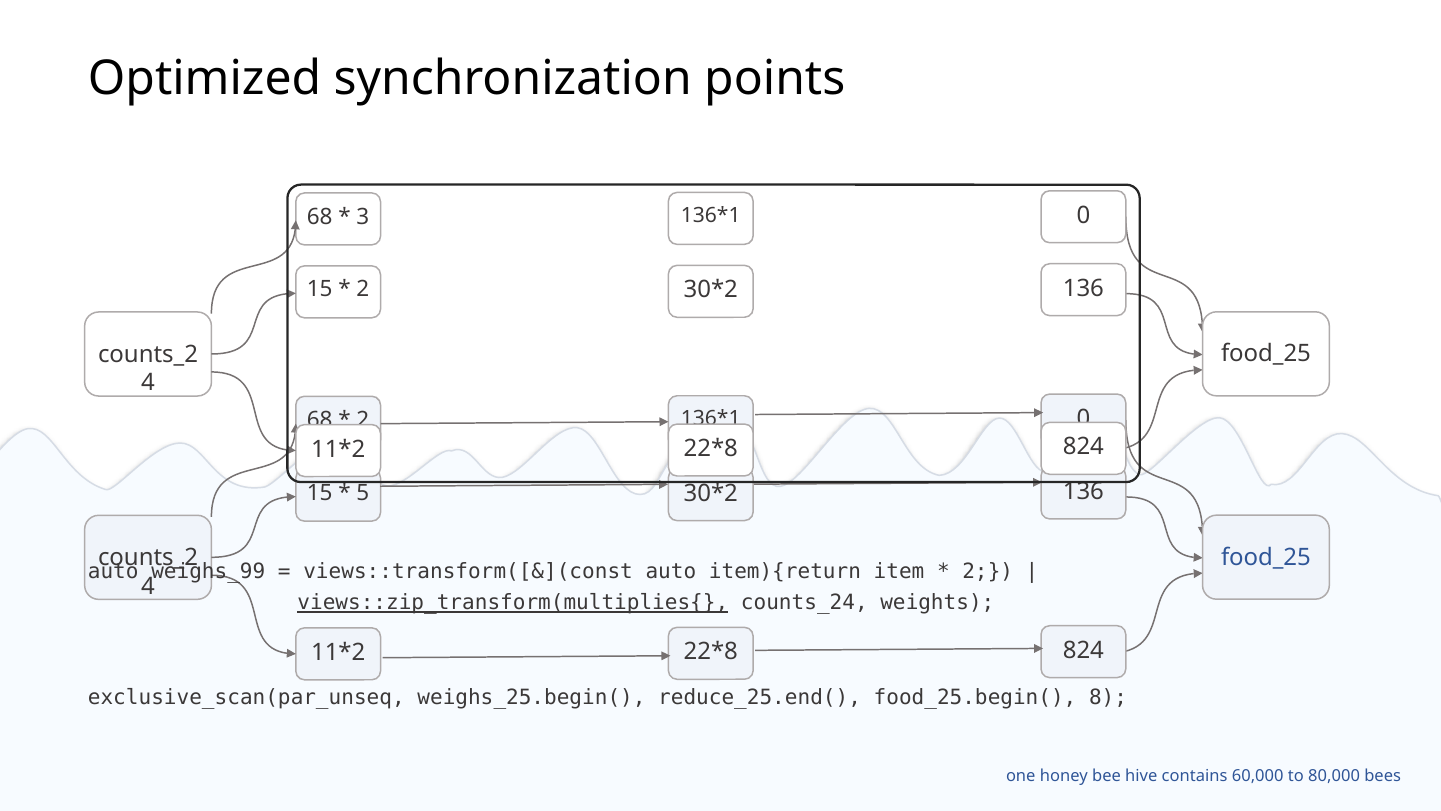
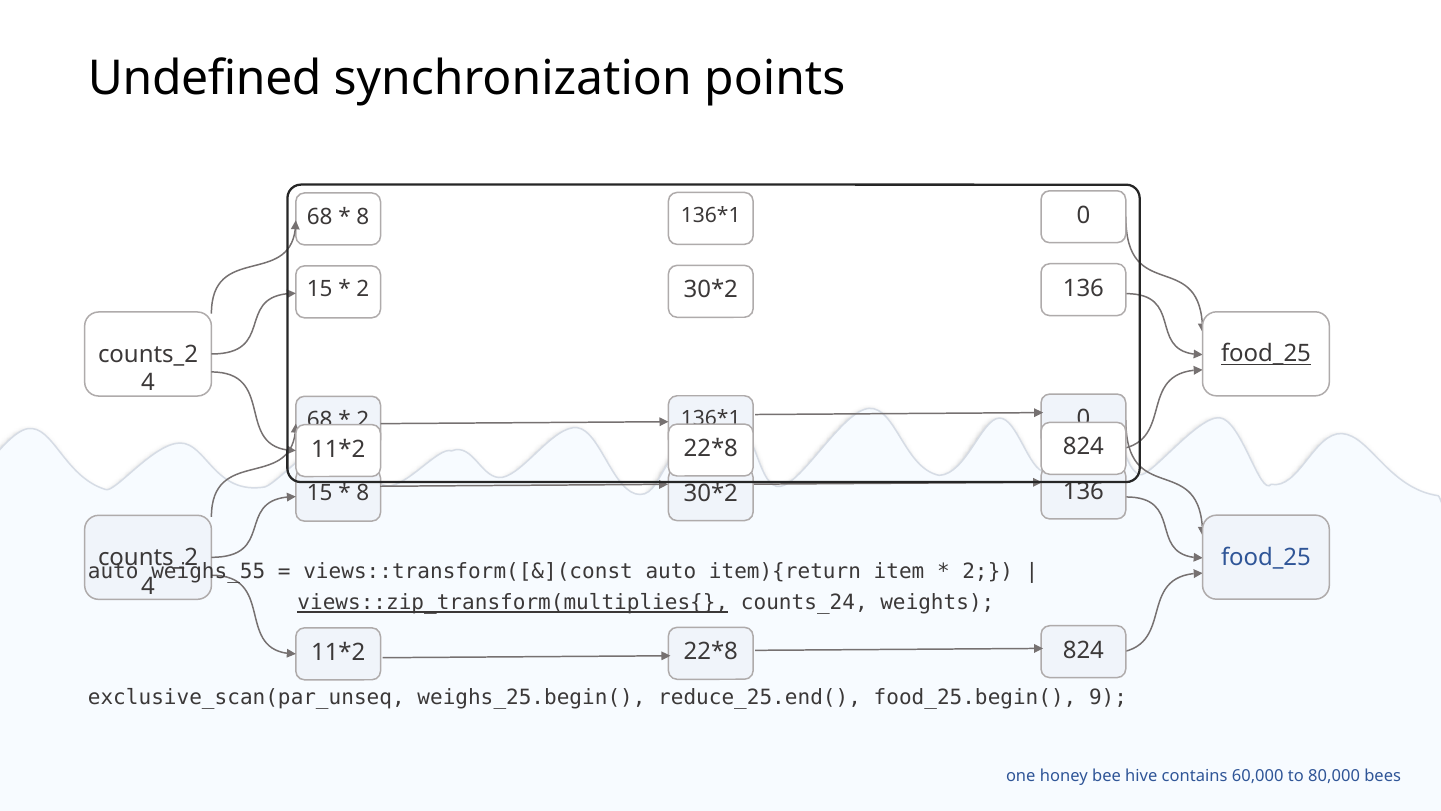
Optimized: Optimized -> Undefined (205, 78)
3: 3 -> 8 (363, 217)
food_25 underline: none -> present (1266, 354)
5: 5 -> 8 (363, 493)
weighs_99: weighs_99 -> weighs_55 (208, 571)
8: 8 -> 9 (1108, 697)
